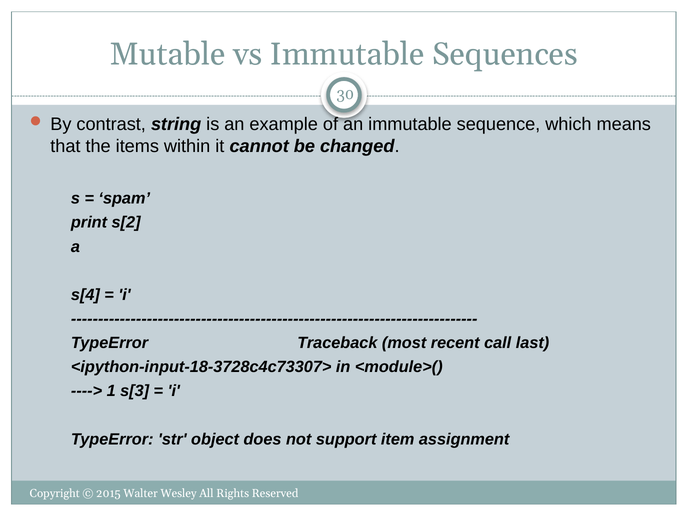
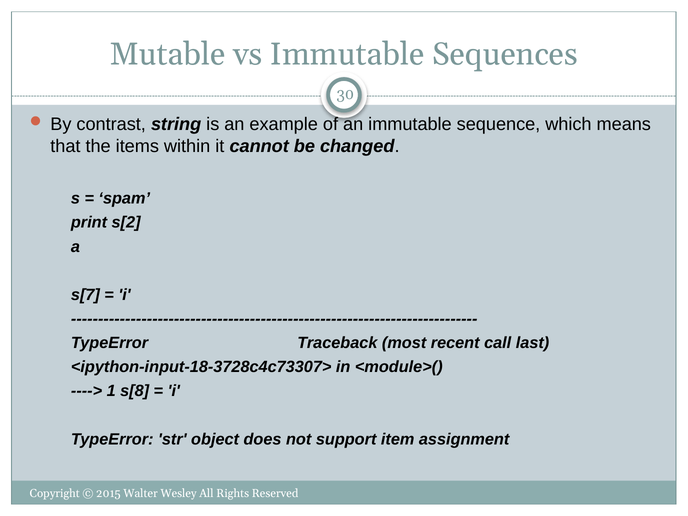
s[4: s[4 -> s[7 (85, 295)
s[3: s[3 -> s[8 (135, 391)
